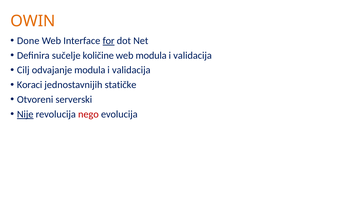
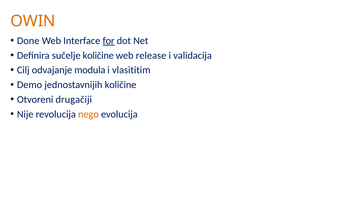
web modula: modula -> release (151, 56)
validacija: validacija -> vlasititim (131, 70)
Koraci: Koraci -> Demo (30, 85)
jednostavnijih statičke: statičke -> količine (121, 85)
serverski: serverski -> drugačiji (74, 100)
Nije underline: present -> none (25, 114)
nego colour: red -> orange (88, 114)
